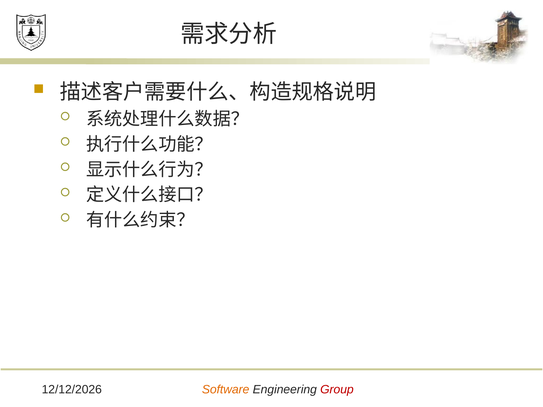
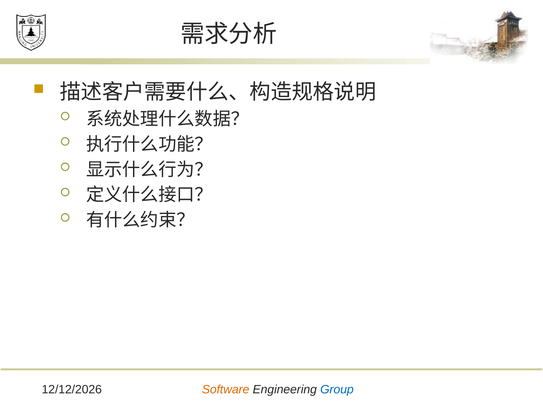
Group colour: red -> blue (337, 390)
